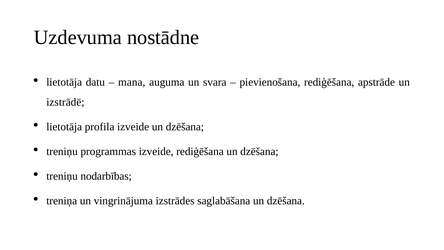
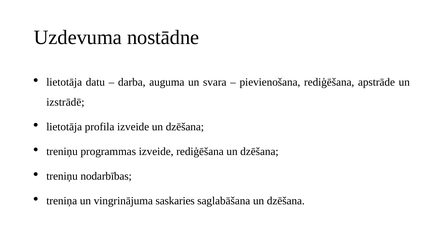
mana: mana -> darba (132, 82)
izstrādes: izstrādes -> saskaries (175, 201)
